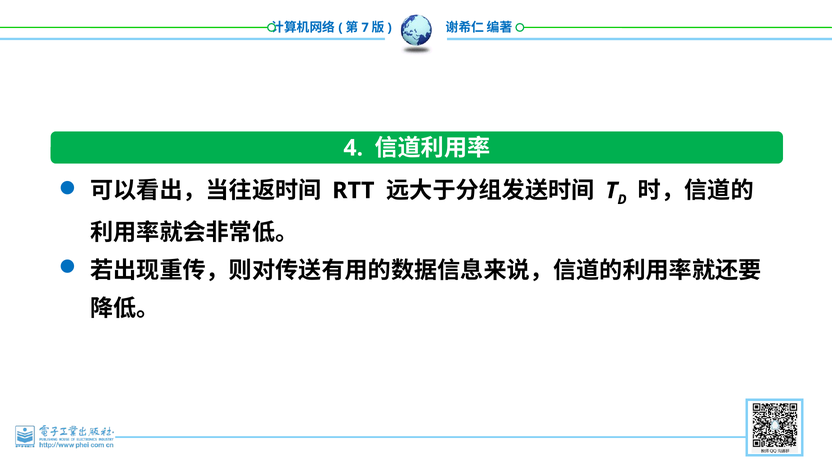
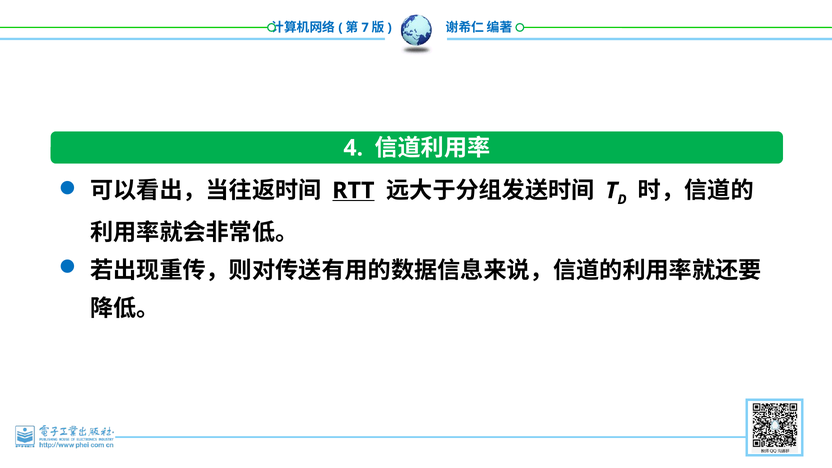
RTT underline: none -> present (353, 191)
